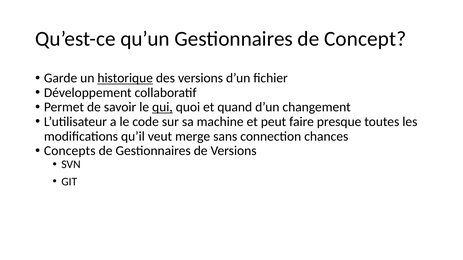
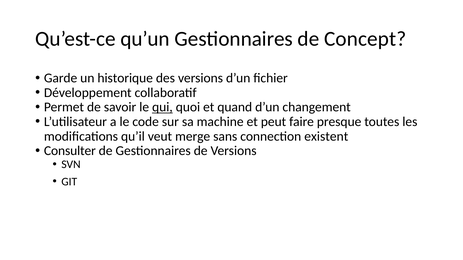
historique underline: present -> none (125, 78)
chances: chances -> existent (326, 136)
Concepts: Concepts -> Consulter (70, 151)
